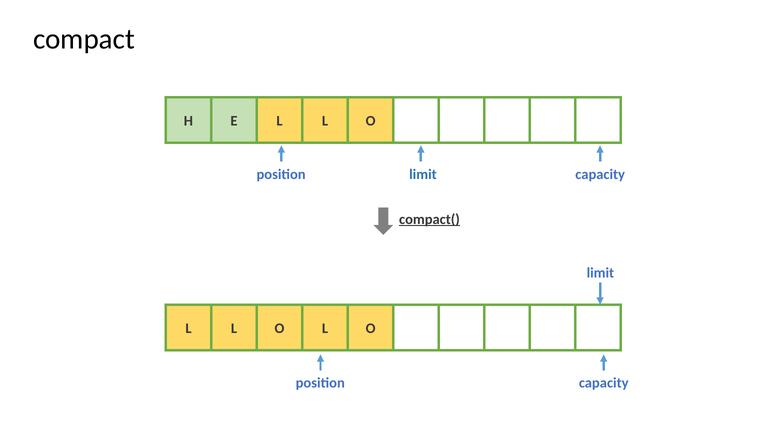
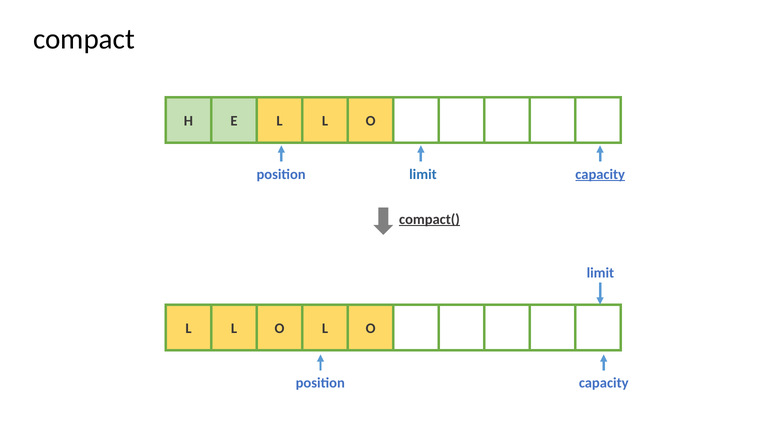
capacity underline: none -> present (600, 174)
